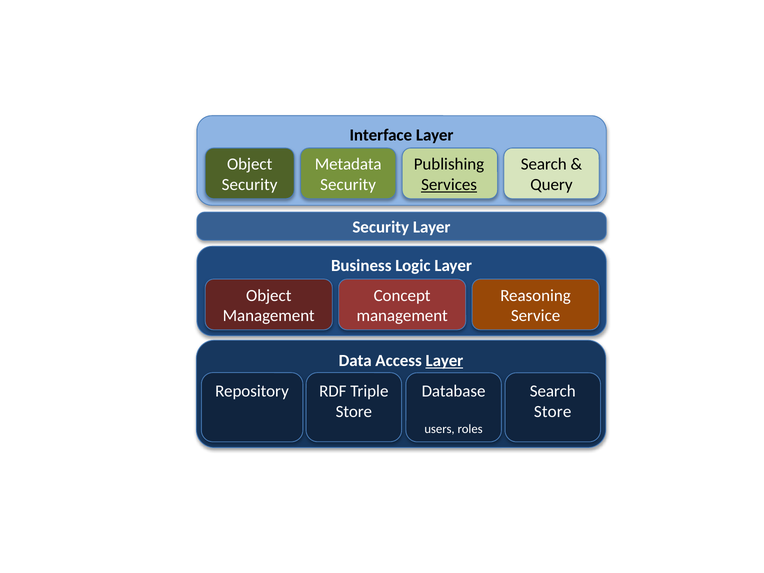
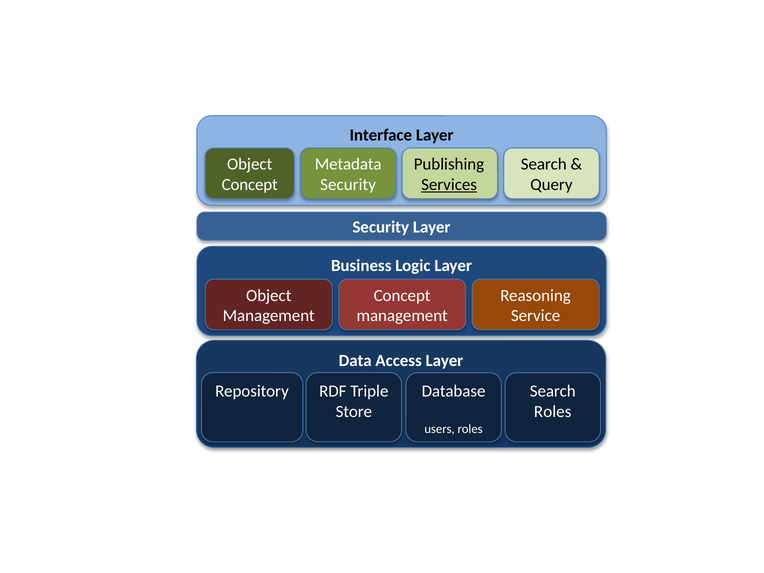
Security: Security -> Concept (250, 185)
Layer underline: present -> none (444, 361)
Store: Store -> Roles (553, 412)
